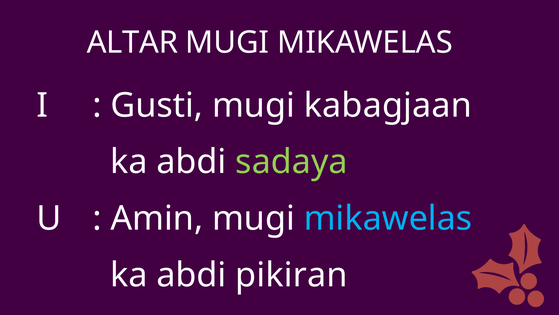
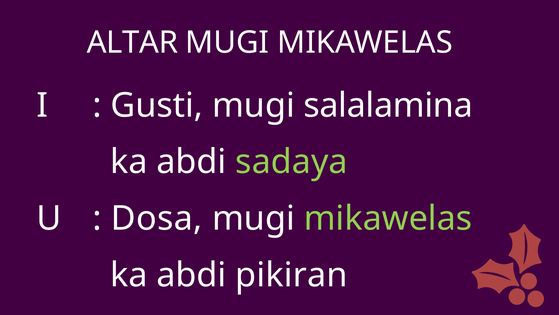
kabagjaan: kabagjaan -> salalamina (388, 105)
Amin: Amin -> Dosa (157, 218)
mikawelas colour: light blue -> light green (388, 218)
